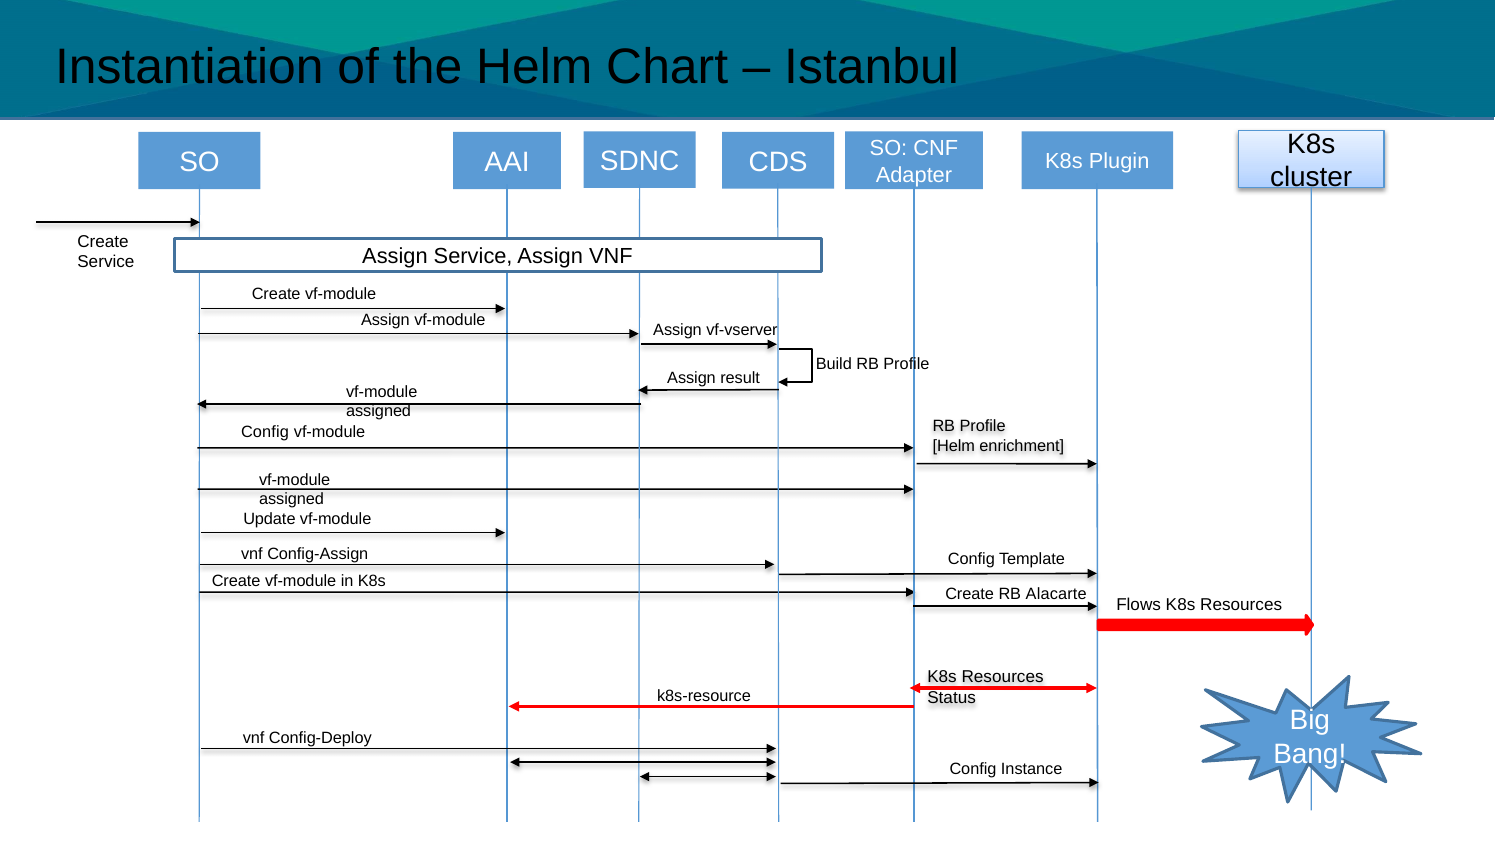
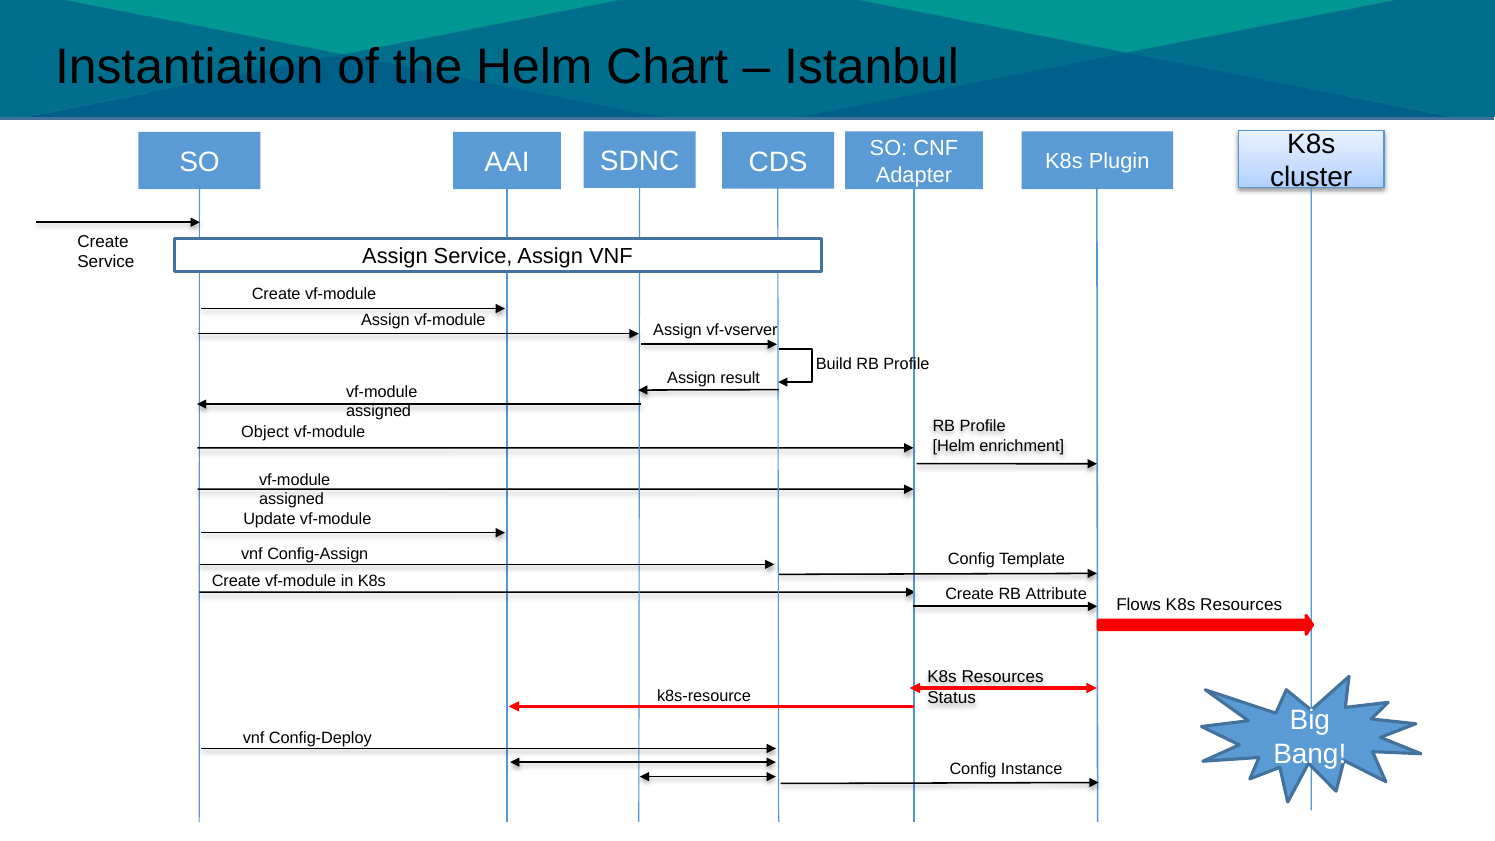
Config: Config -> Object (265, 432)
Alacarte: Alacarte -> Attribute (1056, 594)
